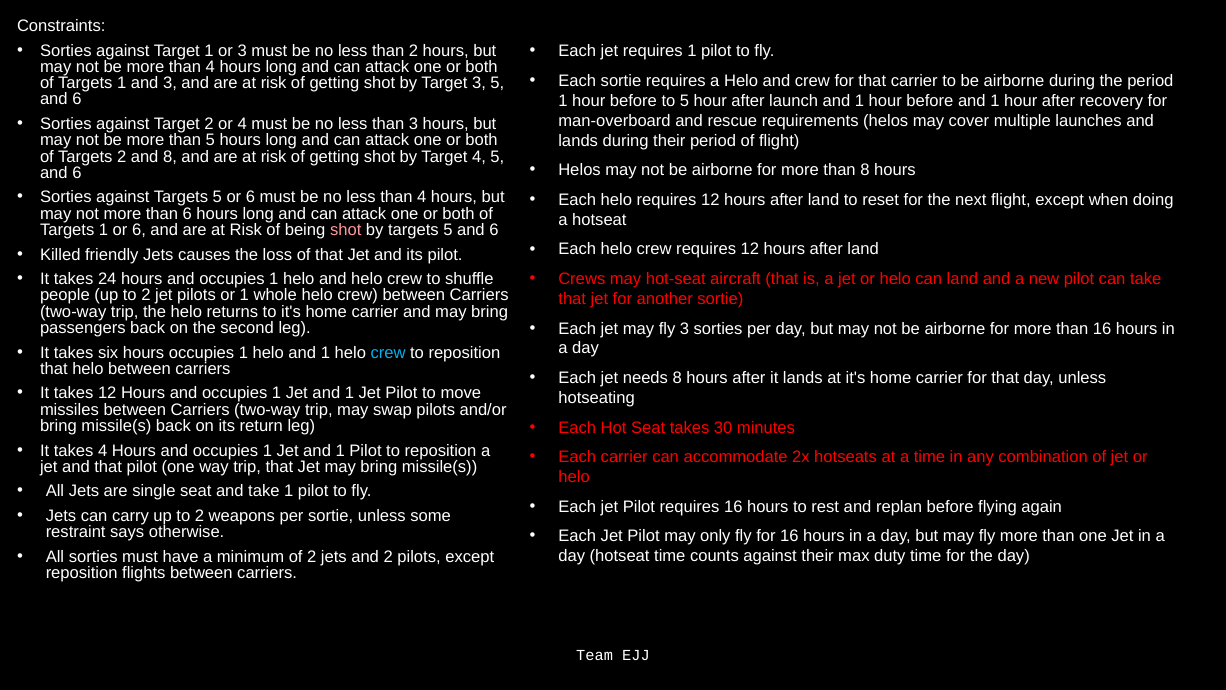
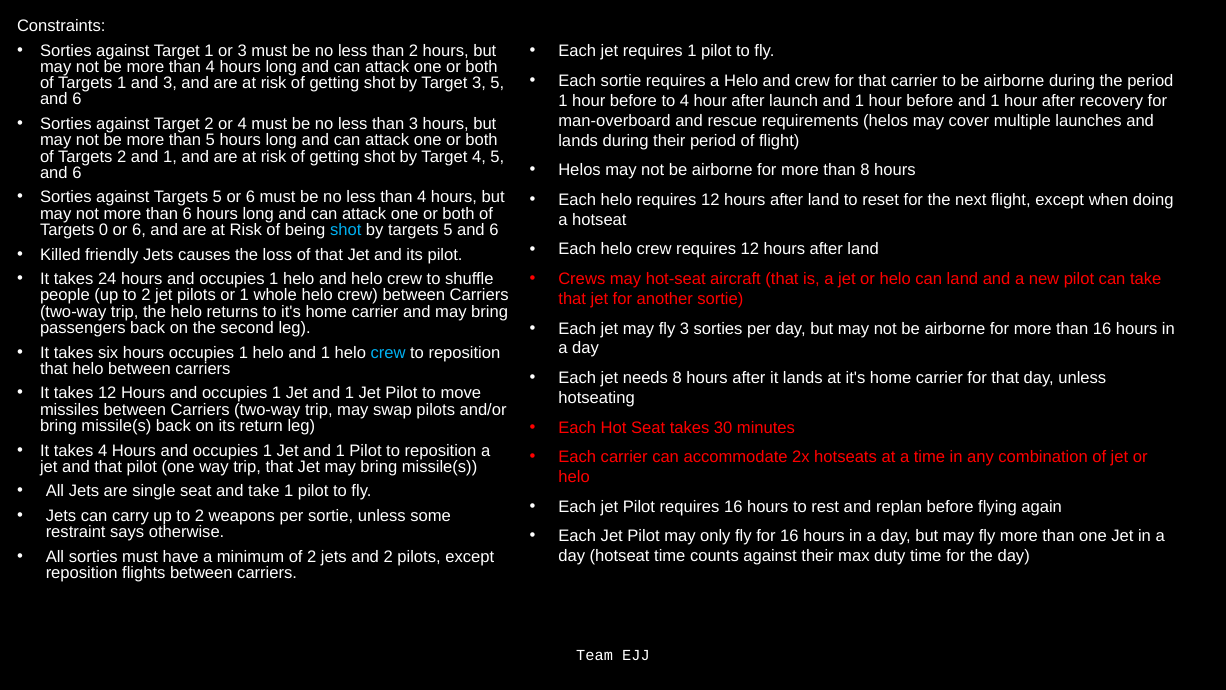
to 5: 5 -> 4 (685, 101)
2 and 8: 8 -> 1 (170, 156)
1: 1 -> 0 (104, 230)
shot colour: pink -> light blue (346, 230)
